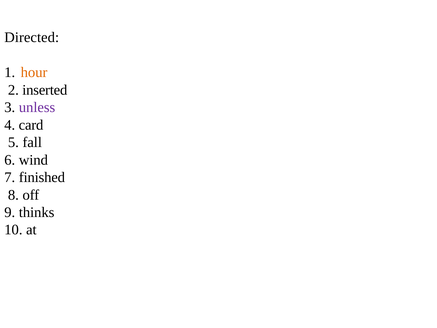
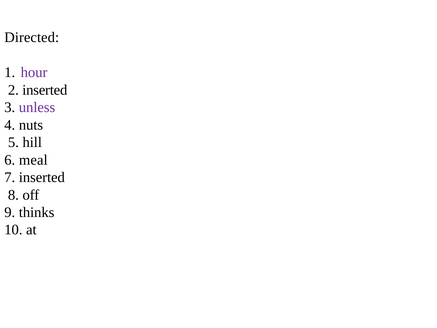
hour colour: orange -> purple (34, 72)
card: card -> nuts (31, 125)
fall: fall -> hill (32, 142)
wind: wind -> meal (33, 160)
7 finished: finished -> inserted (42, 177)
